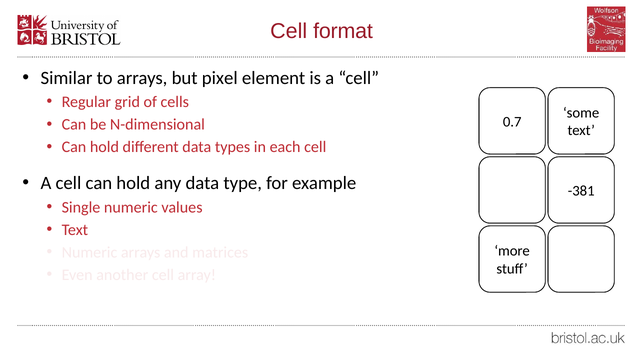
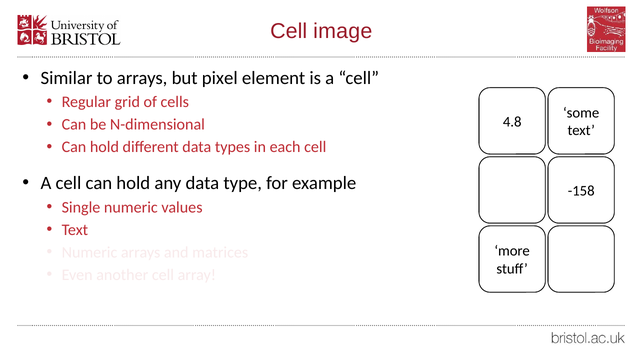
format: format -> image (343, 31)
0.7: 0.7 -> 4.8 (512, 122)
-381: -381 -> -158 (581, 191)
